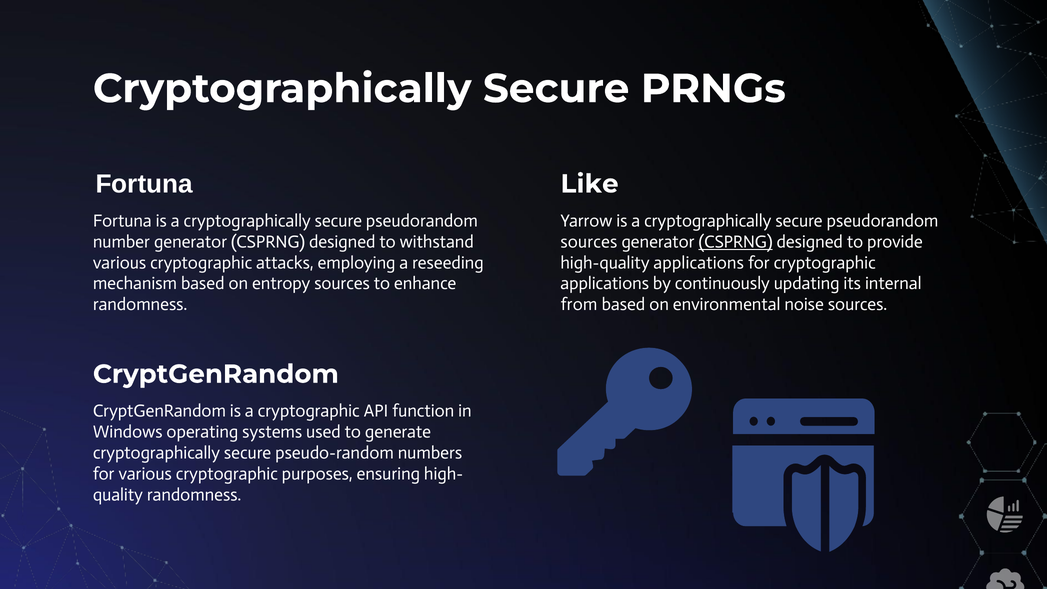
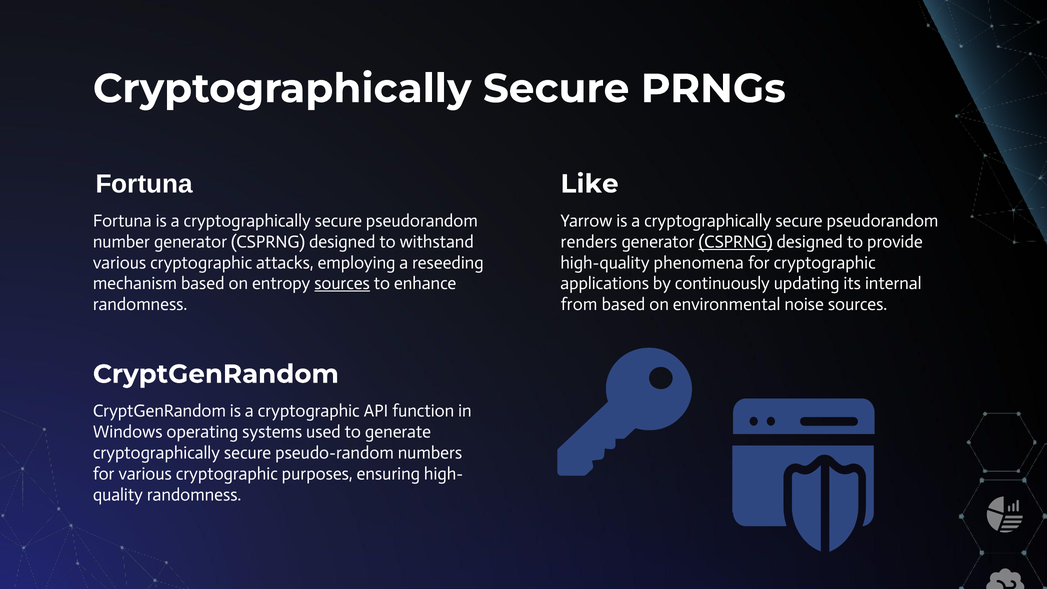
sources: sources -> renders (589, 242)
high-quality applications: applications -> phenomena (699, 263)
sources underline: none -> present (342, 284)
